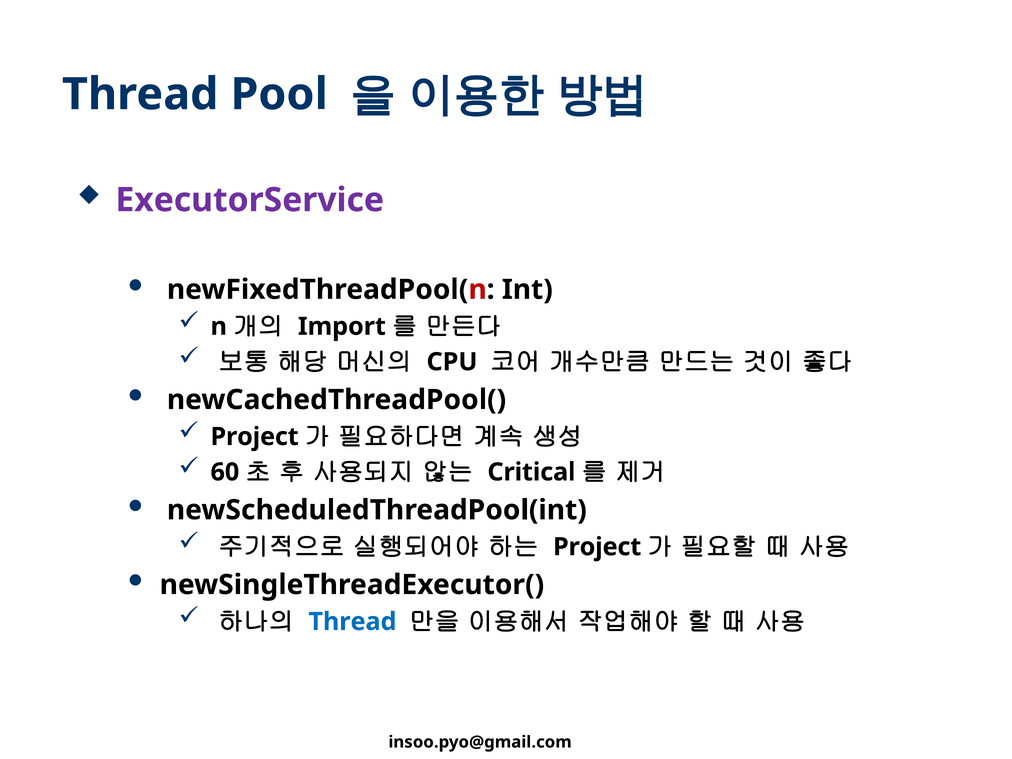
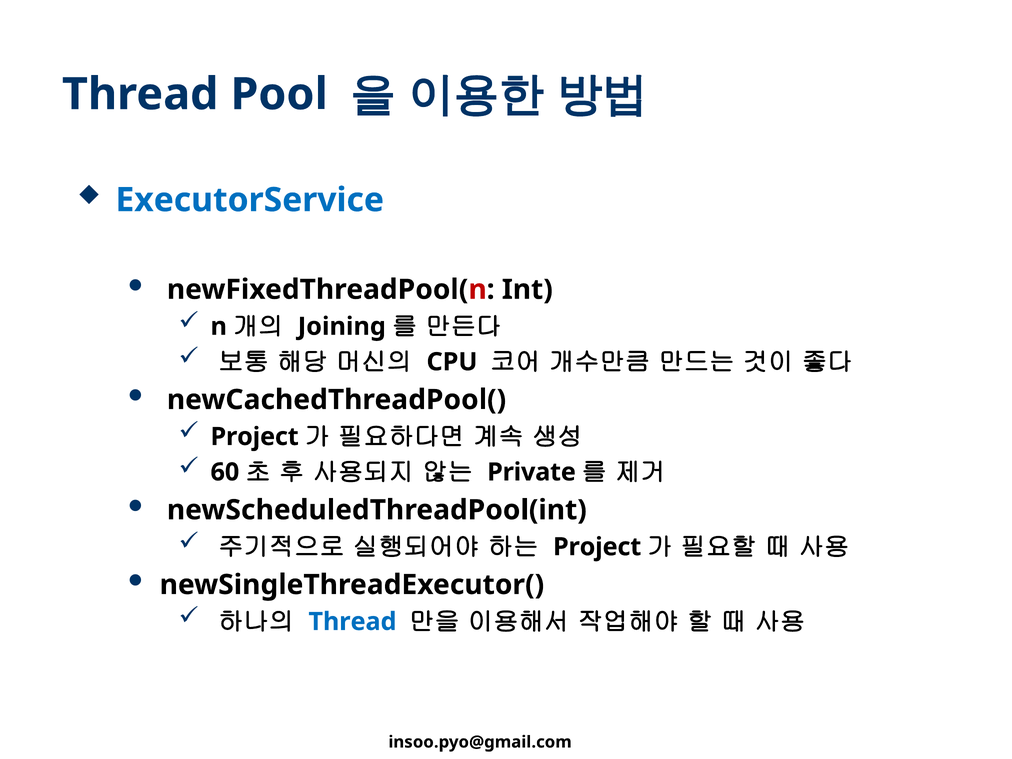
ExecutorService colour: purple -> blue (250, 200)
Import: Import -> Joining (342, 326)
Critical: Critical -> Private (532, 472)
